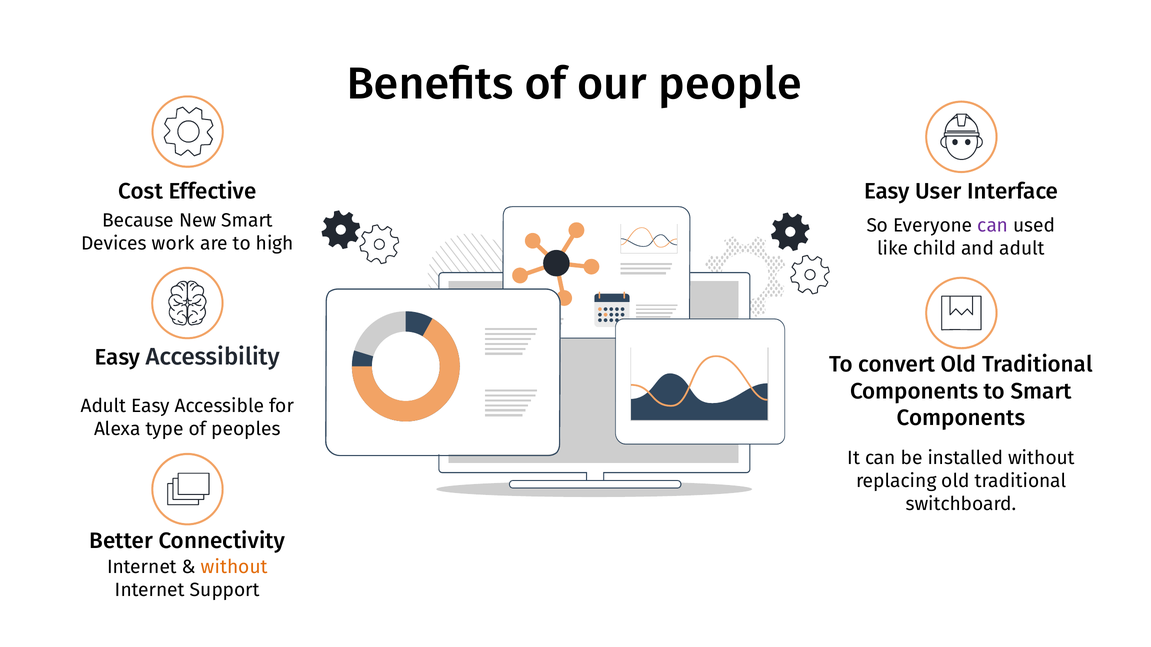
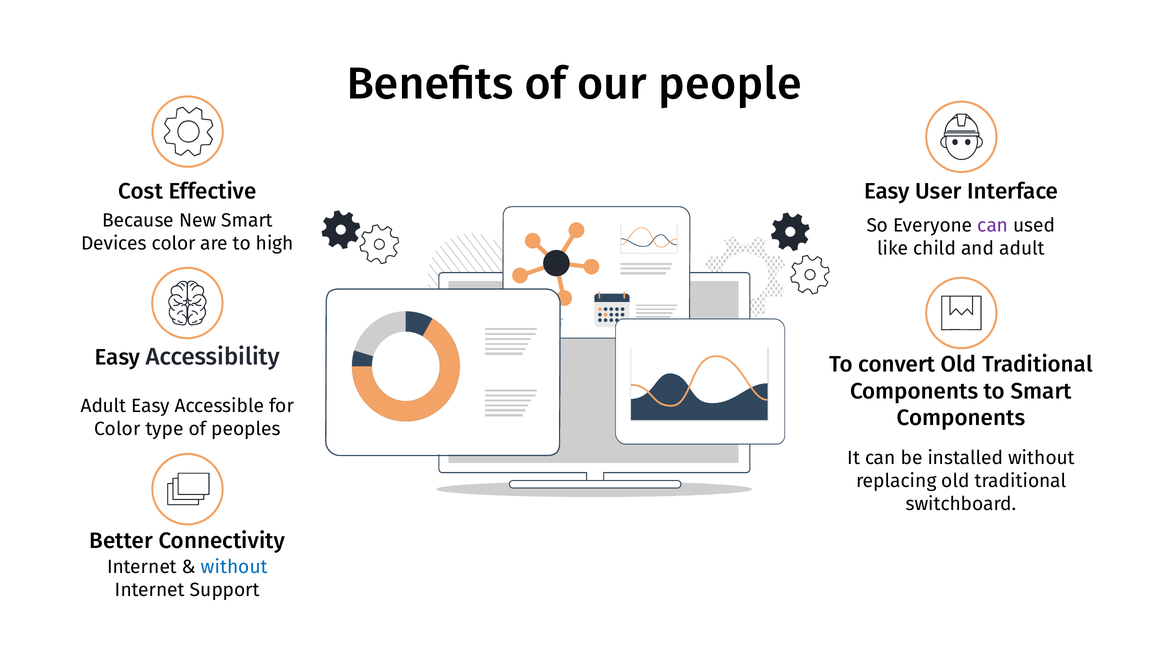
Devices work: work -> color (174, 244)
Alexa: Alexa -> Color (117, 429)
without colour: orange -> blue (234, 567)
